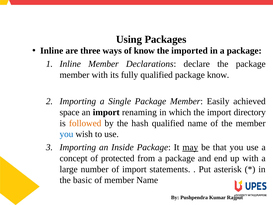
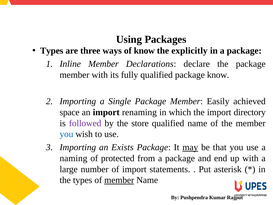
Inline: Inline -> Types (52, 51)
imported: imported -> explicitly (190, 51)
followed colour: orange -> purple (85, 123)
hash: hash -> store (140, 123)
Inside: Inside -> Exists (122, 147)
concept: concept -> naming (73, 158)
the basic: basic -> types (83, 180)
member underline: none -> present (119, 180)
